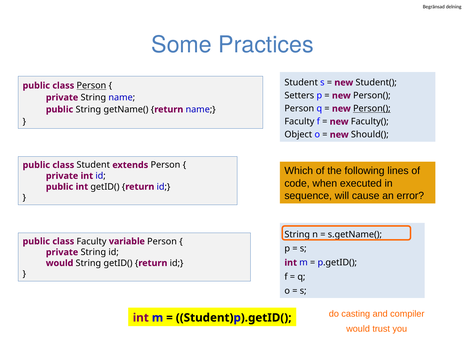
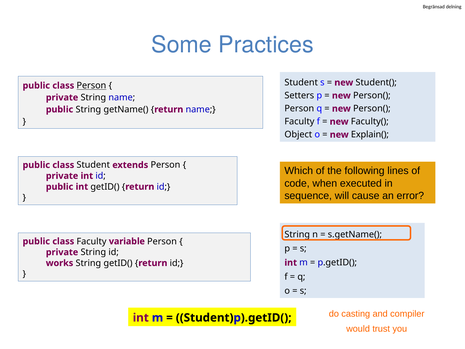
Person( underline: present -> none (372, 109)
Should(: Should( -> Explain( (370, 135)
would: would -> works (60, 263)
